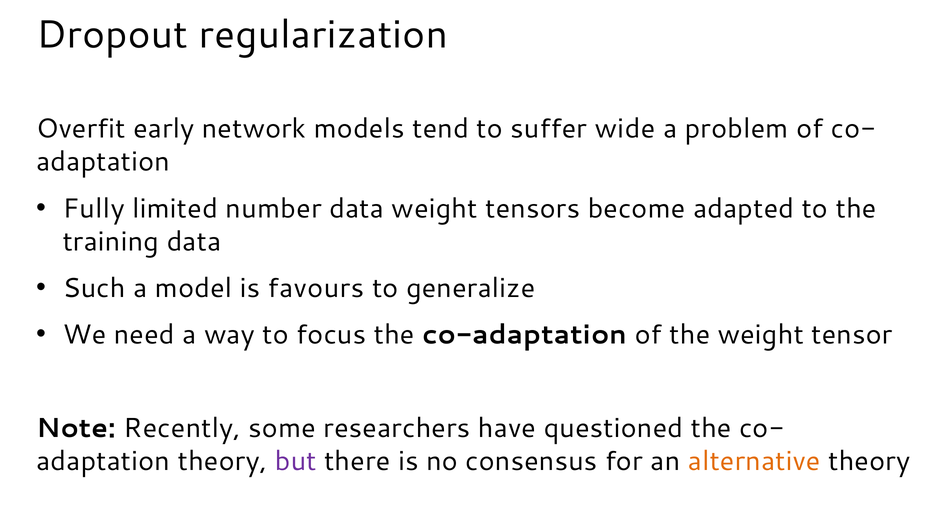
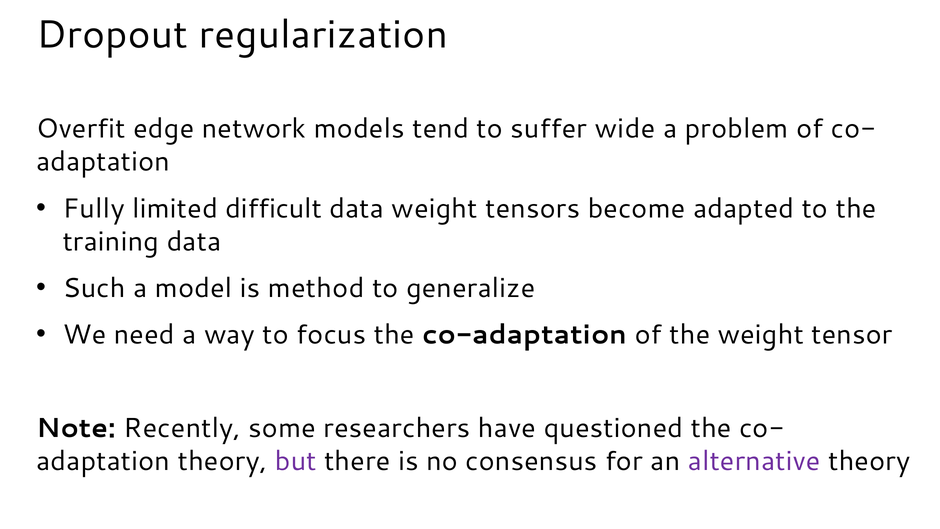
early: early -> edge (164, 129)
number: number -> difficult (274, 208)
favours: favours -> method (316, 288)
alternative colour: orange -> purple (754, 461)
